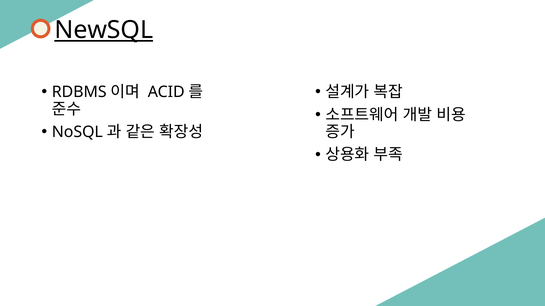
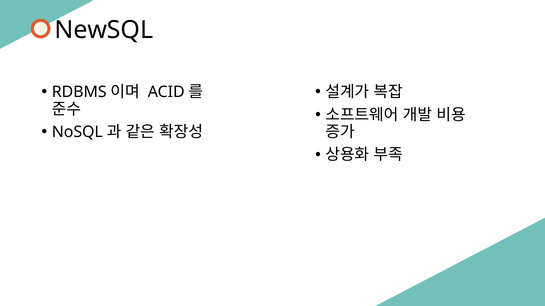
NewSQL underline: present -> none (104, 30)
